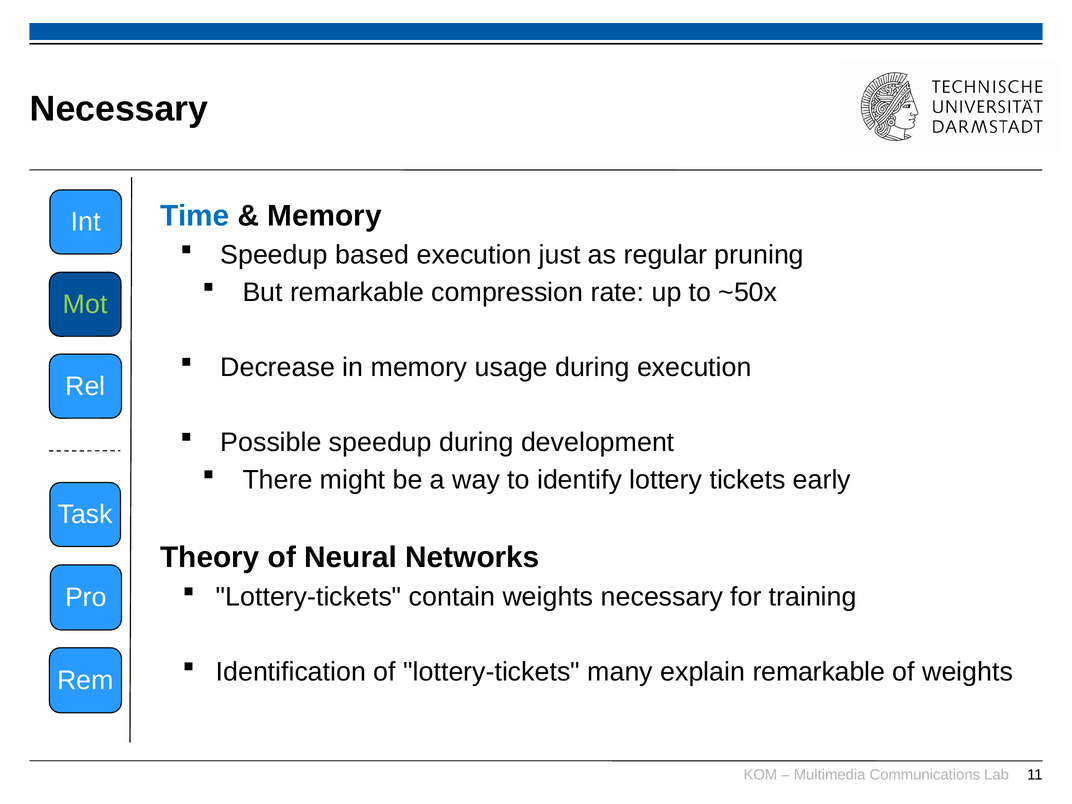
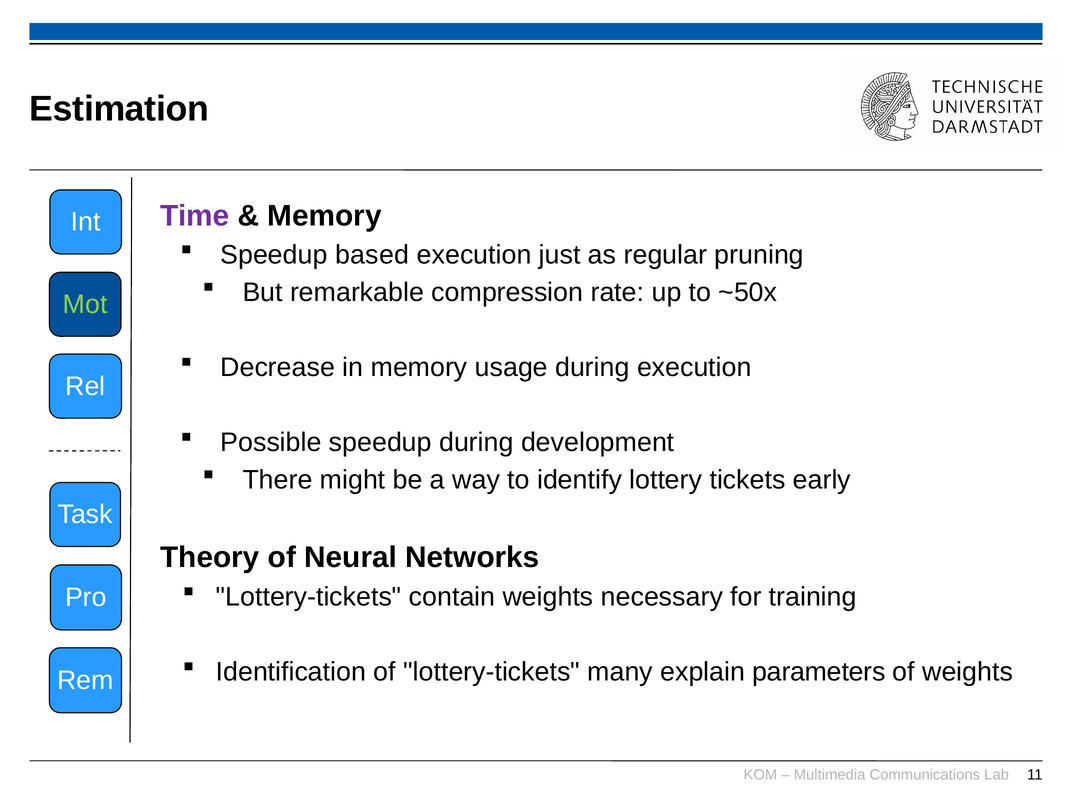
Necessary: Necessary -> Estimation (119, 109)
Time colour: blue -> purple (195, 216)
explain remarkable: remarkable -> parameters (819, 672)
